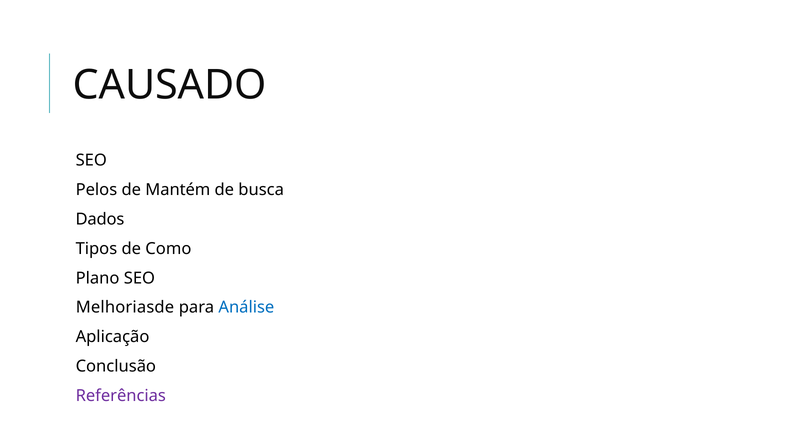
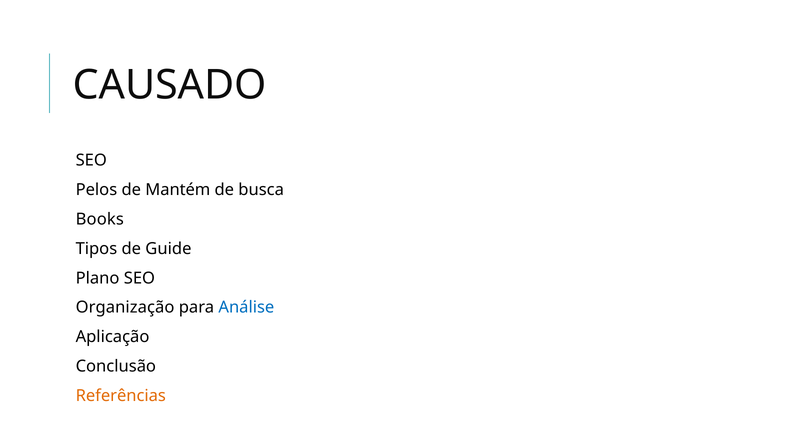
Dados: Dados -> Books (100, 220)
Como: Como -> Guide (168, 249)
Melhoriasde: Melhoriasde -> Organização (125, 308)
Referências colour: purple -> orange (121, 396)
